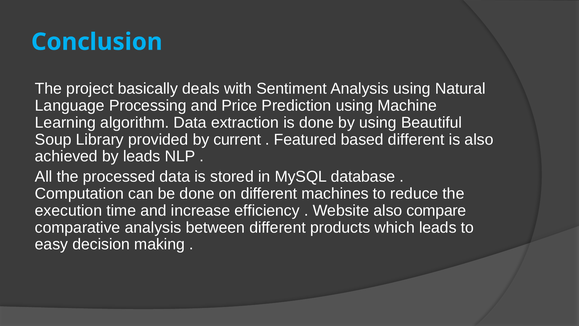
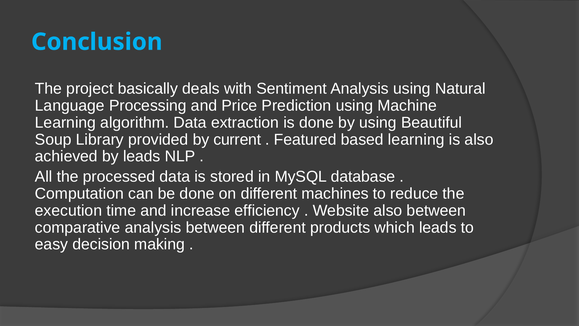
based different: different -> learning (416, 139)
also compare: compare -> between (436, 210)
